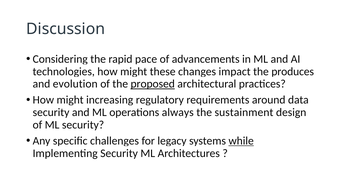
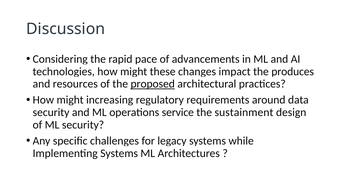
evolution: evolution -> resources (75, 84)
always: always -> service (178, 112)
while underline: present -> none (241, 140)
Implementing Security: Security -> Systems (119, 153)
